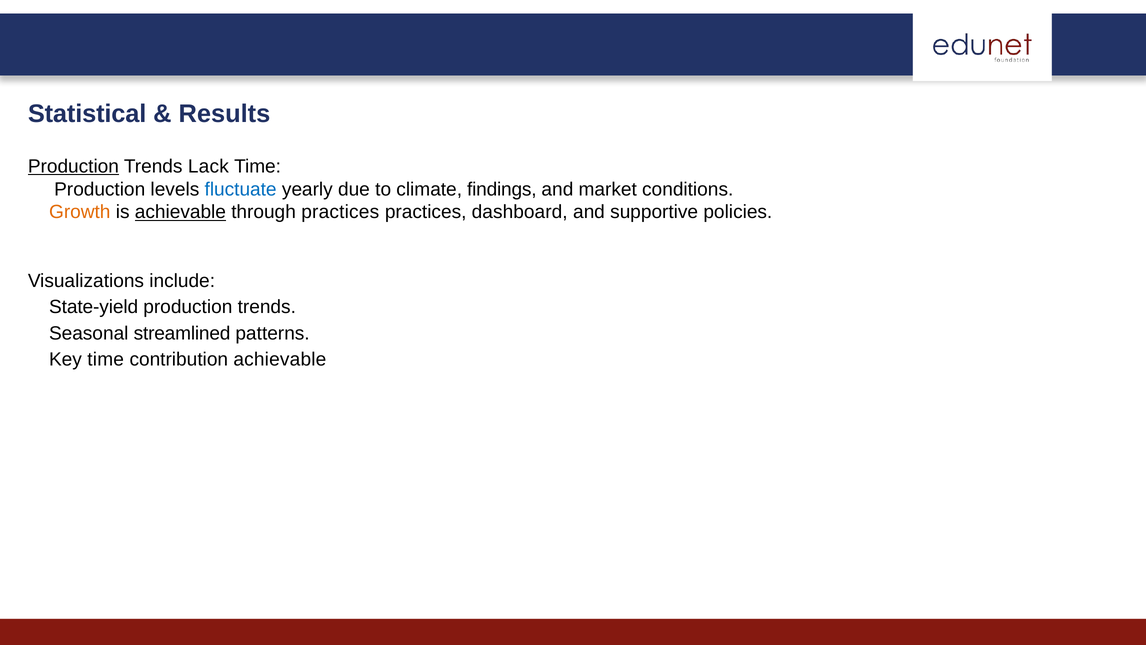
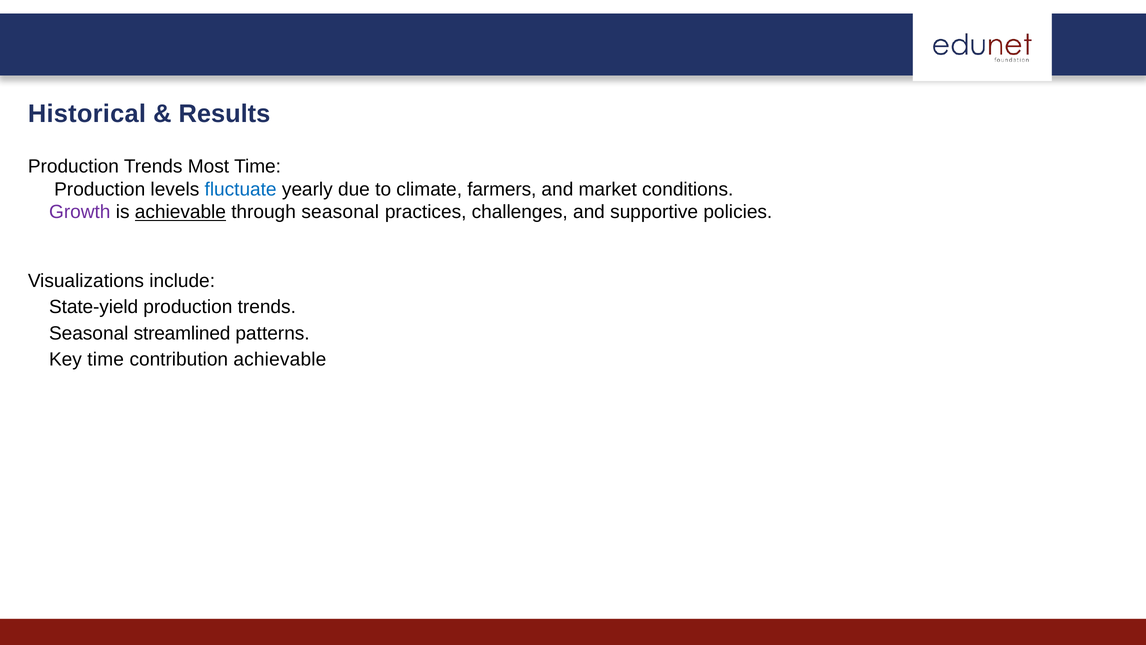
Statistical: Statistical -> Historical (87, 114)
Production underline: present -> none (73, 166)
Lack: Lack -> Most (208, 166)
findings: findings -> farmers (502, 189)
Growth colour: orange -> purple (80, 212)
through practices: practices -> seasonal (340, 212)
dashboard: dashboard -> challenges (520, 212)
